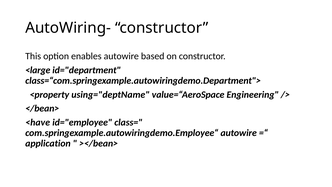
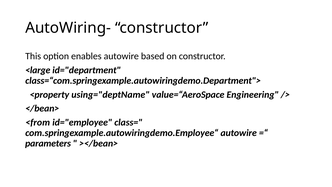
<have: <have -> <from (38, 122)
application: application -> parameters (48, 143)
